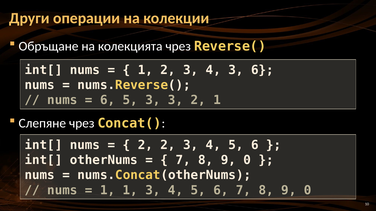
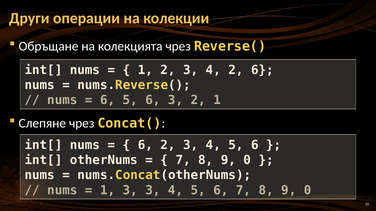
4 3: 3 -> 2 (236, 70)
6 5 3: 3 -> 6 (153, 100)
2: 2 -> 6 (145, 145)
1 1: 1 -> 3 (130, 191)
